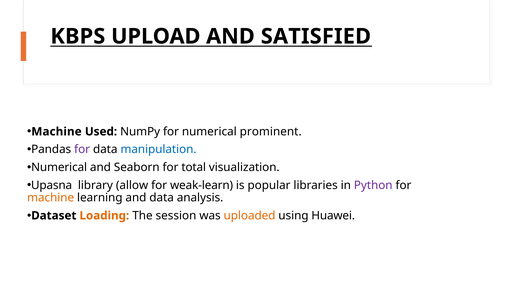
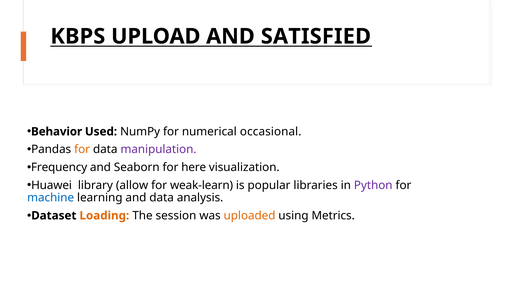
Machine: Machine -> Behavior (57, 132)
prominent: prominent -> occasional (271, 132)
for colour: purple -> orange (82, 150)
manipulation colour: blue -> purple (159, 150)
Numerical: Numerical -> Frequency (59, 167)
total: total -> here (194, 167)
Upasna: Upasna -> Huawei (52, 185)
machine colour: orange -> blue (51, 198)
Huawei: Huawei -> Metrics (333, 216)
